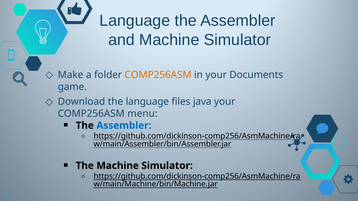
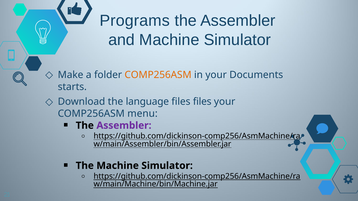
Language: Language -> Programs (135, 21)
game: game -> starts (72, 87)
files java: java -> files (202, 102)
Assembler colour: blue -> purple (124, 126)
